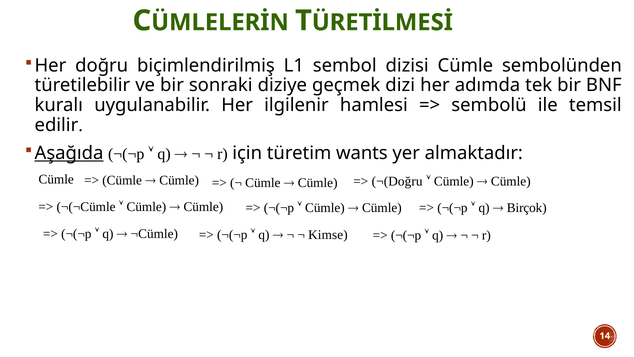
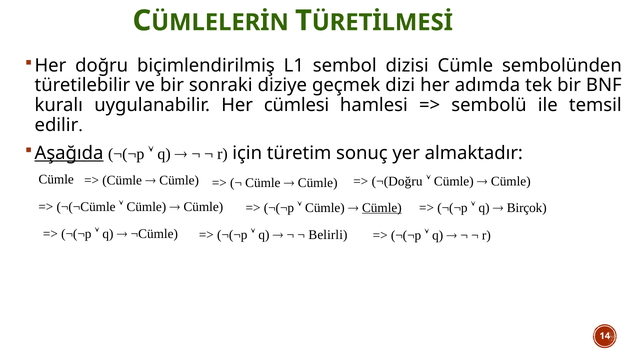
ilgilenir: ilgilenir -> cümlesi (297, 105)
wants: wants -> sonuç (362, 153)
Cümle underline: none -> present (382, 207)
Kimse: Kimse -> Belirli (328, 235)
